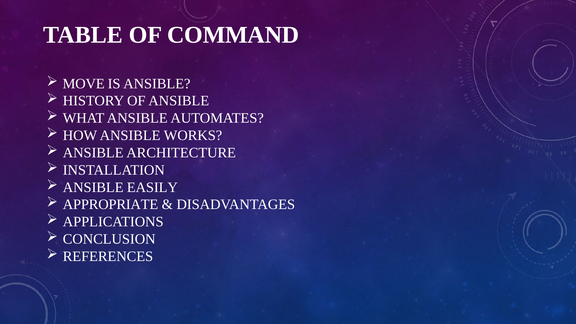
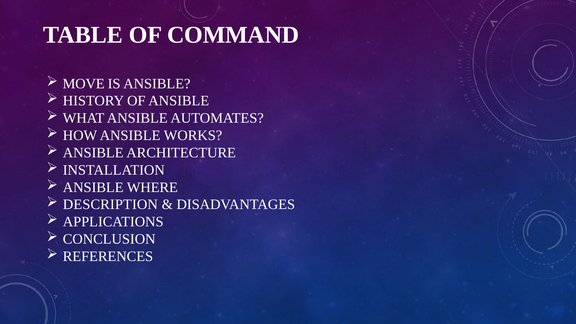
EASILY: EASILY -> WHERE (152, 187)
APPROPRIATE: APPROPRIATE -> DESCRIPTION (110, 205)
